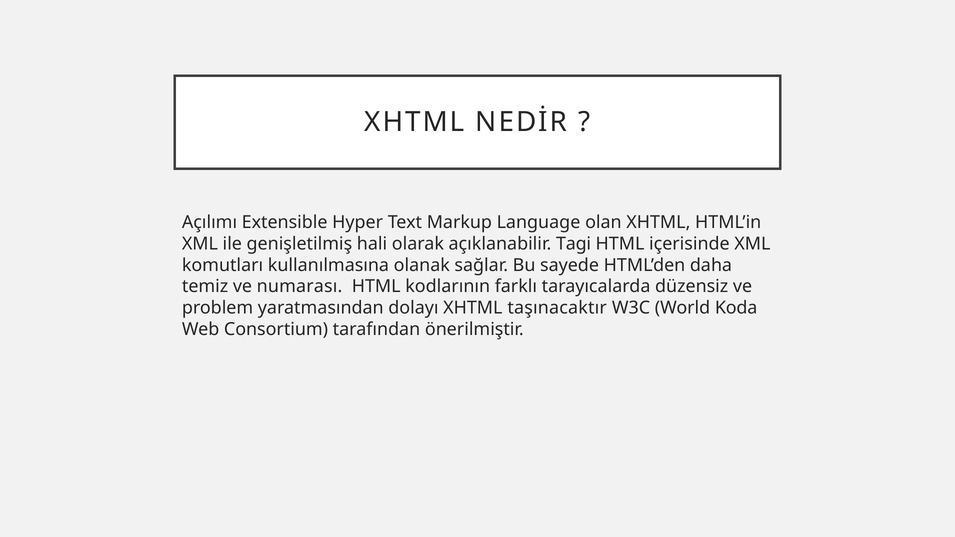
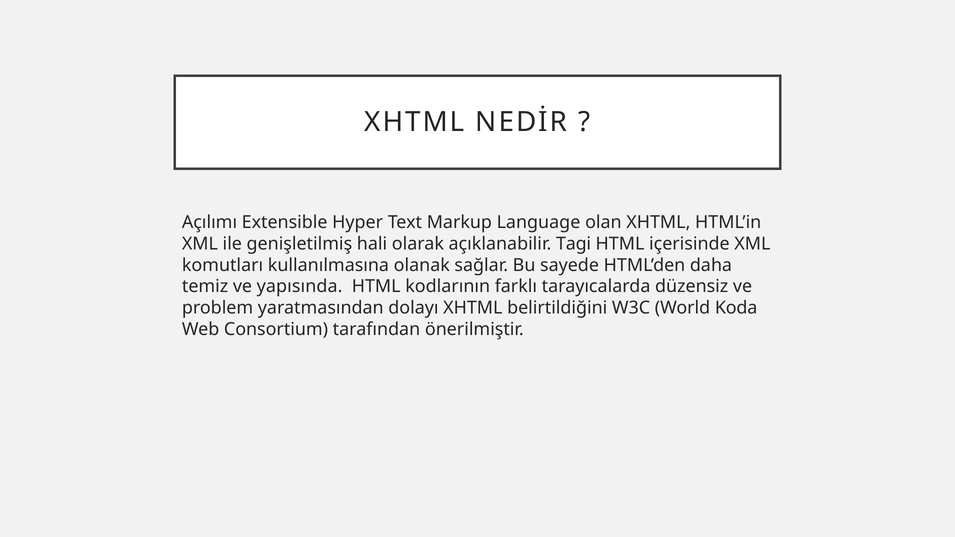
numarası: numarası -> yapısında (300, 287)
taşınacaktır: taşınacaktır -> belirtildiğini (557, 308)
